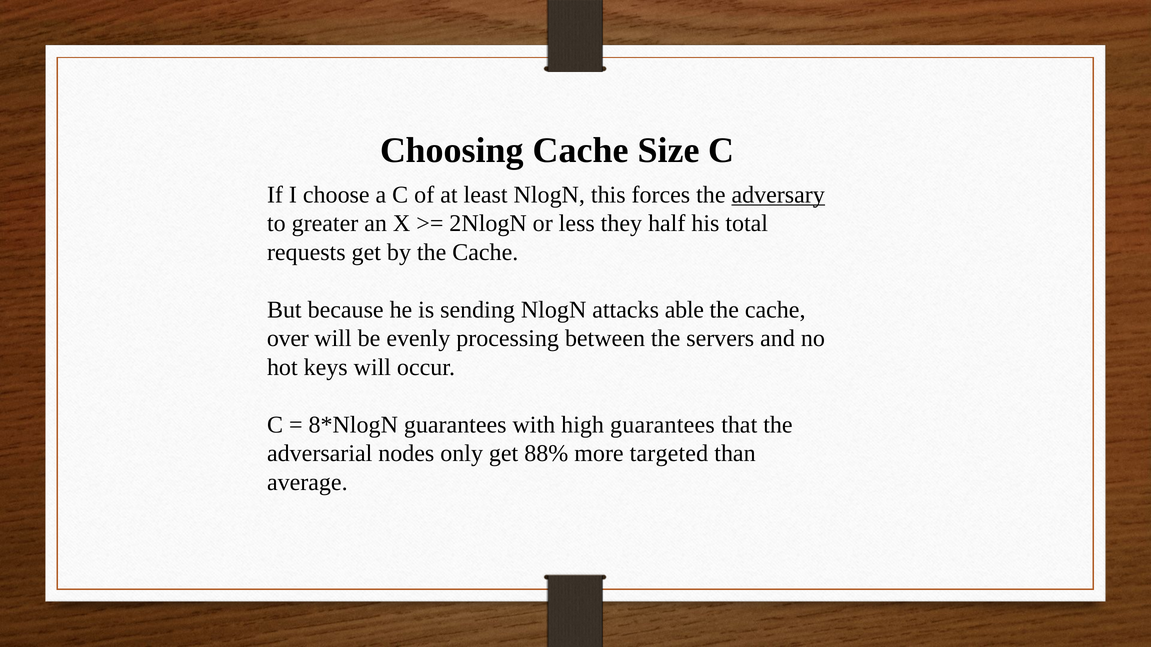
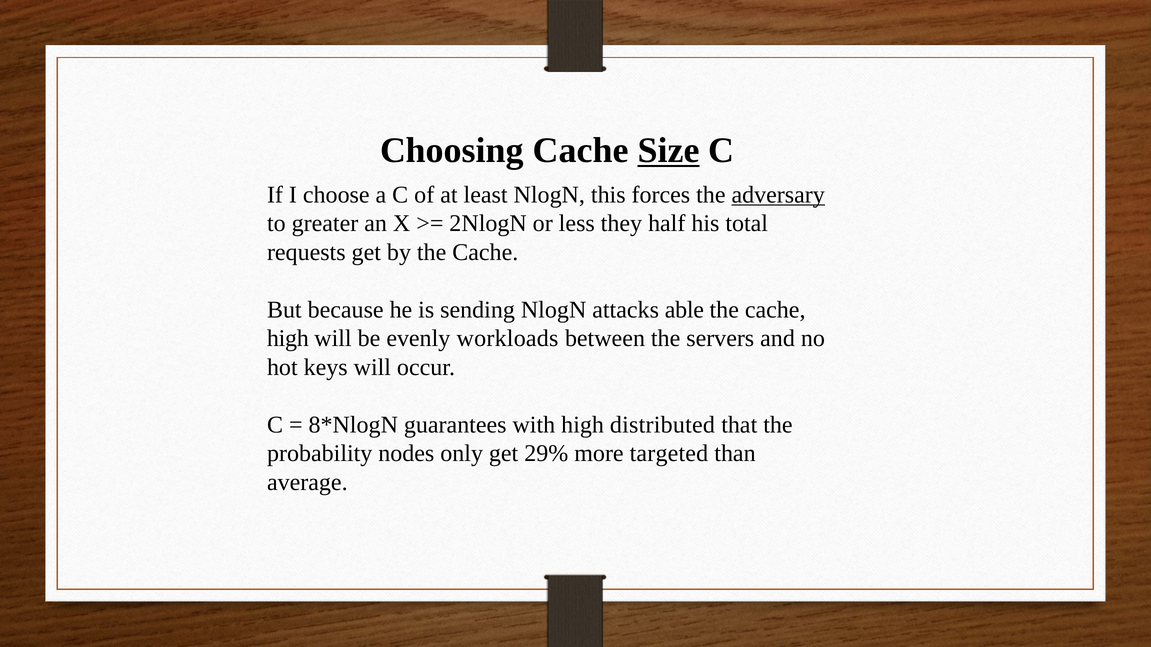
Size underline: none -> present (669, 150)
over: over -> high (288, 339)
processing: processing -> workloads (508, 339)
high guarantees: guarantees -> distributed (662, 425)
adversarial: adversarial -> probability (320, 454)
88%: 88% -> 29% (546, 454)
